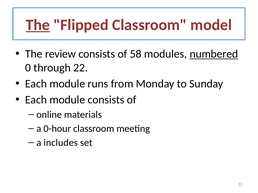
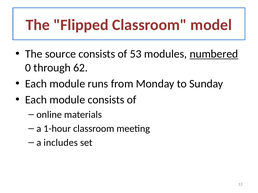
The underline: present -> none (38, 25)
review: review -> source (60, 54)
58: 58 -> 53 (136, 54)
22: 22 -> 62 (81, 68)
0-hour: 0-hour -> 1-hour (57, 129)
